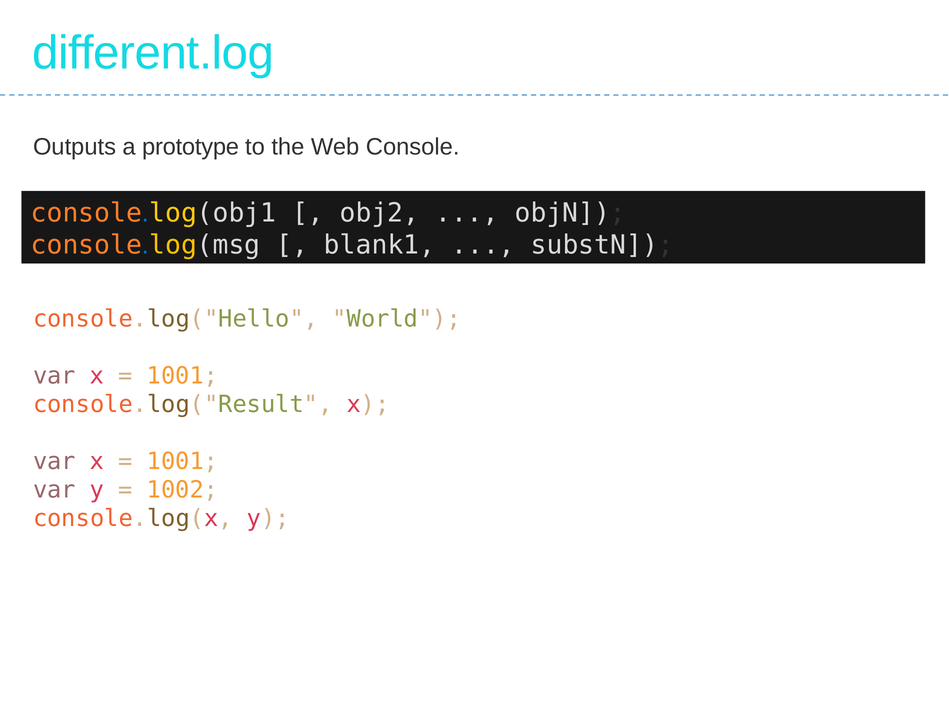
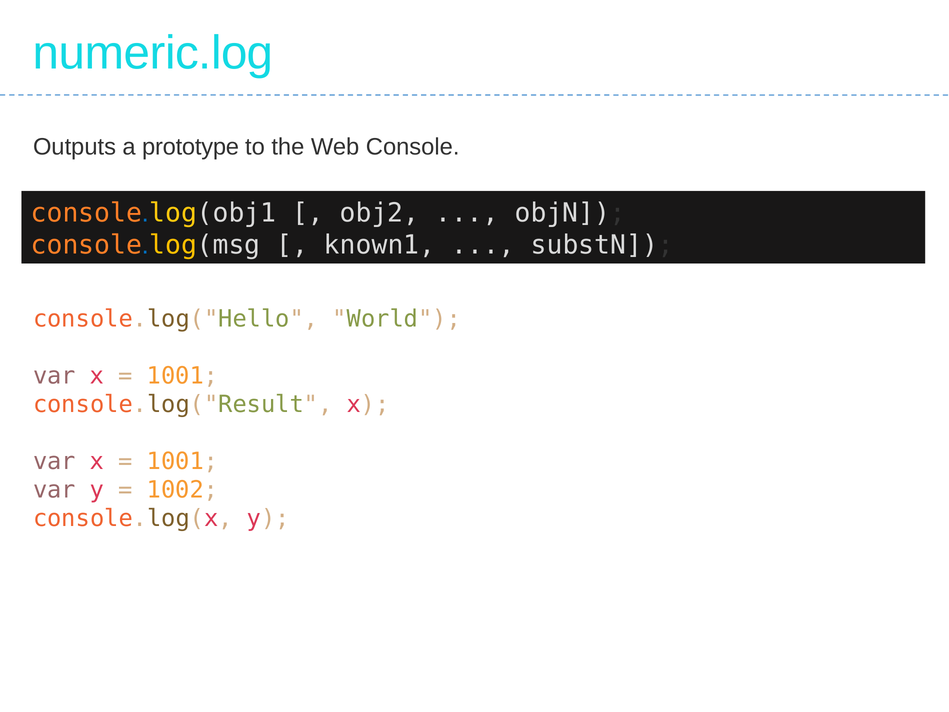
different.log: different.log -> numeric.log (153, 53)
blank1: blank1 -> known1 (380, 245)
